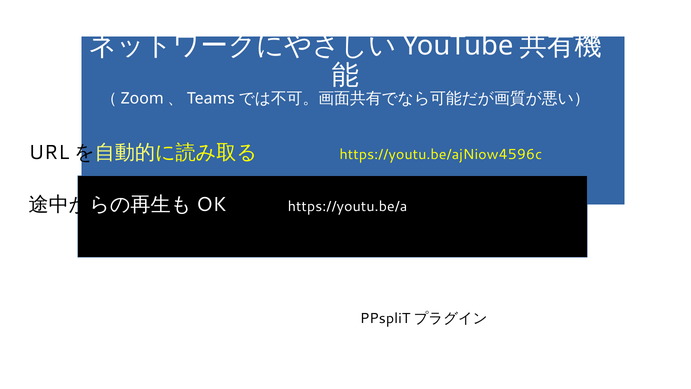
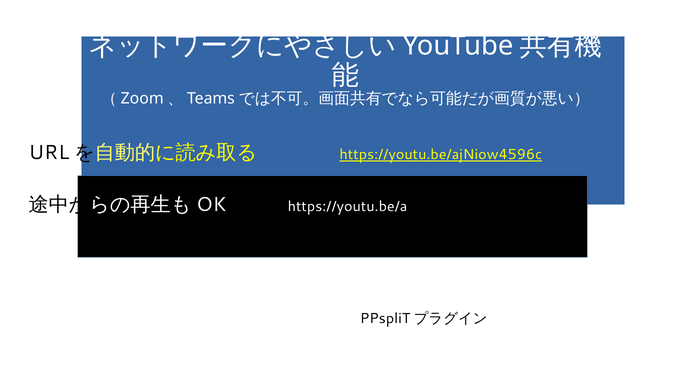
https://youtu.be/ajNiow4596c underline: none -> present (441, 155)
